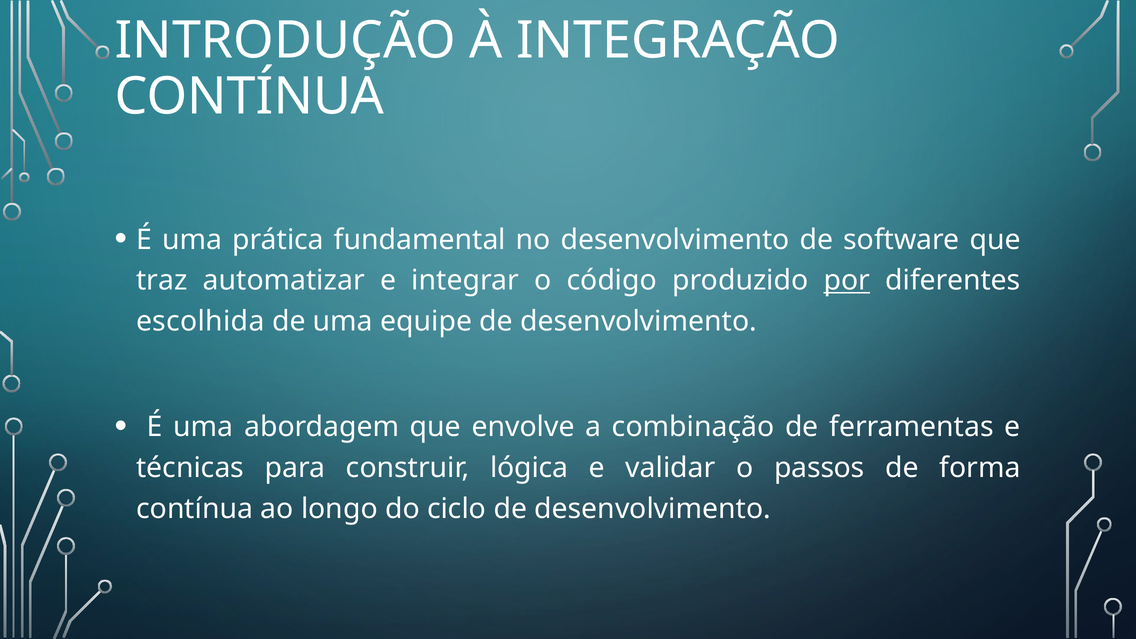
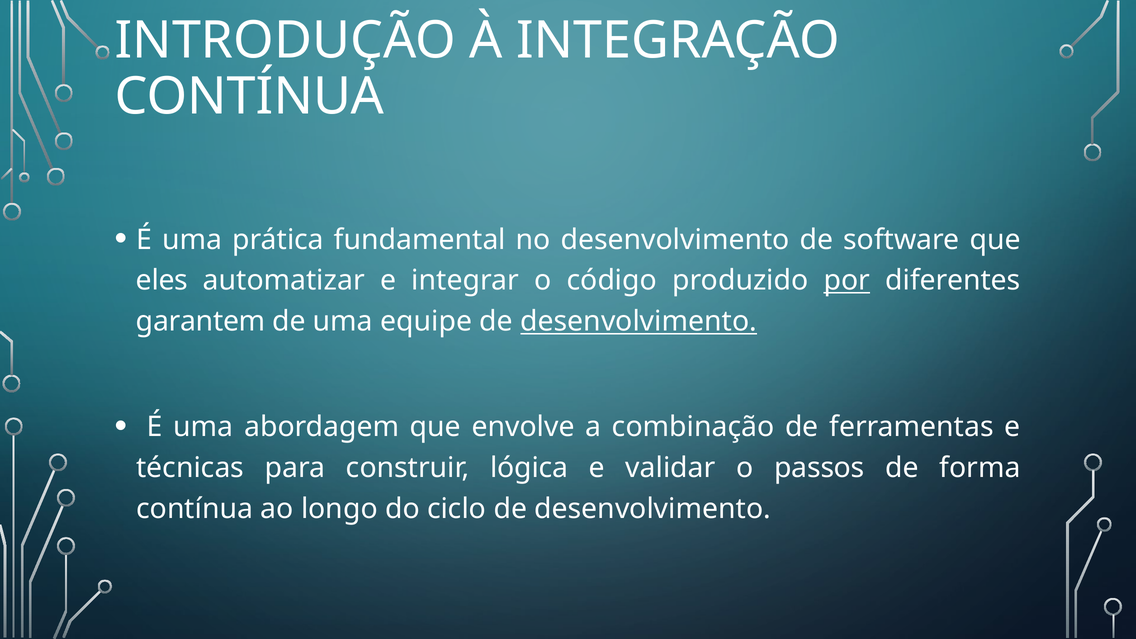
traz: traz -> eles (162, 281)
escolhida: escolhida -> garantem (201, 321)
desenvolvimento underline: none -> present (639, 321)
